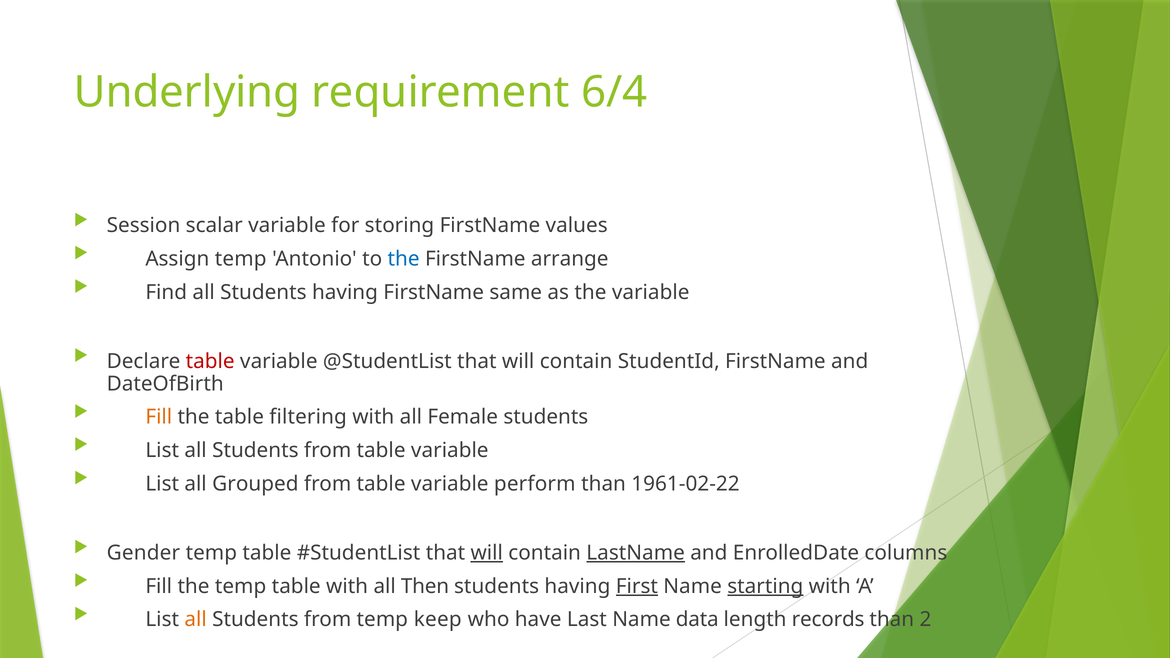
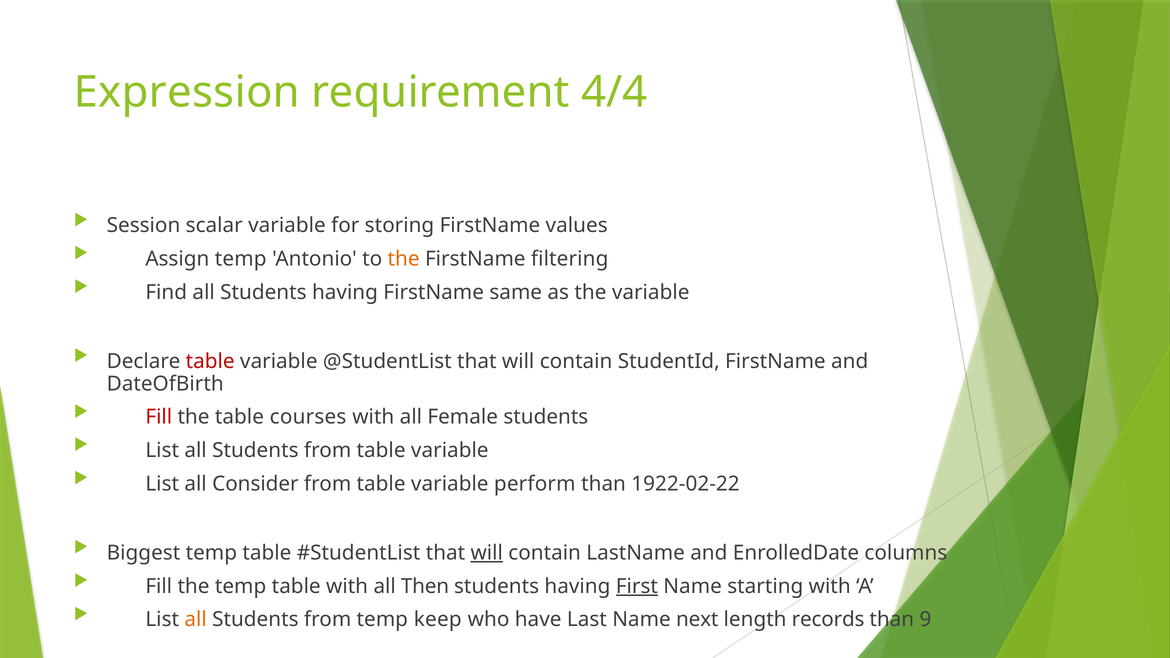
Underlying: Underlying -> Expression (187, 92)
6/4: 6/4 -> 4/4 (614, 92)
the colour: blue -> orange (404, 259)
arrange: arrange -> filtering (570, 259)
Fill colour: orange -> red (159, 417)
filtering: filtering -> courses (308, 417)
Grouped: Grouped -> Consider (255, 484)
1961-02-22: 1961-02-22 -> 1922-02-22 (686, 484)
Gender: Gender -> Biggest (143, 553)
LastName underline: present -> none (636, 553)
starting underline: present -> none (765, 586)
data: data -> next (697, 620)
2: 2 -> 9 (925, 620)
